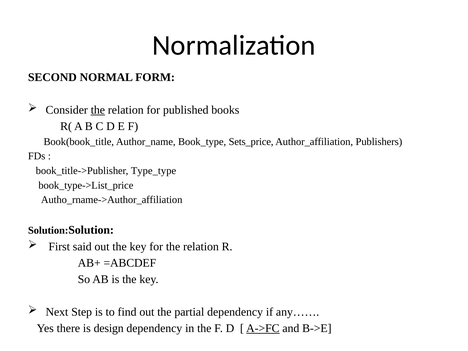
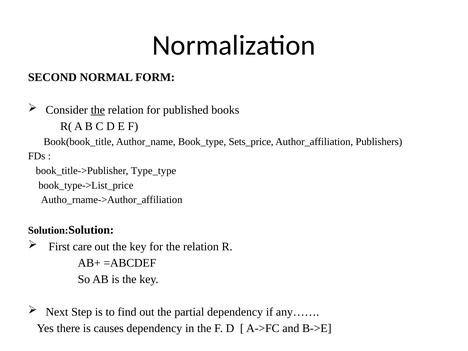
said: said -> care (82, 247)
design: design -> causes (109, 328)
A->FC underline: present -> none (263, 328)
